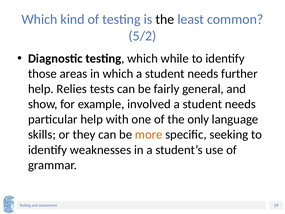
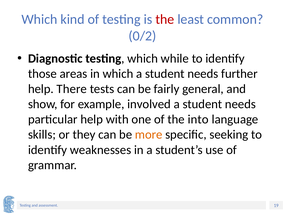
the colour: black -> red (165, 19)
5/2: 5/2 -> 0/2 (142, 36)
Relies: Relies -> There (72, 89)
only: only -> into (198, 119)
